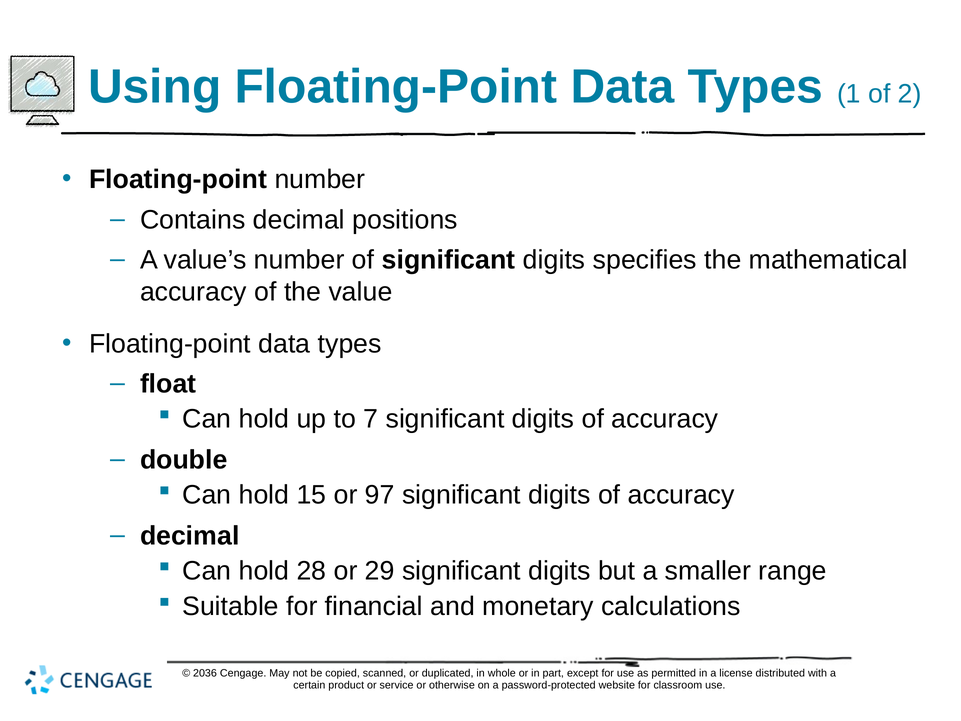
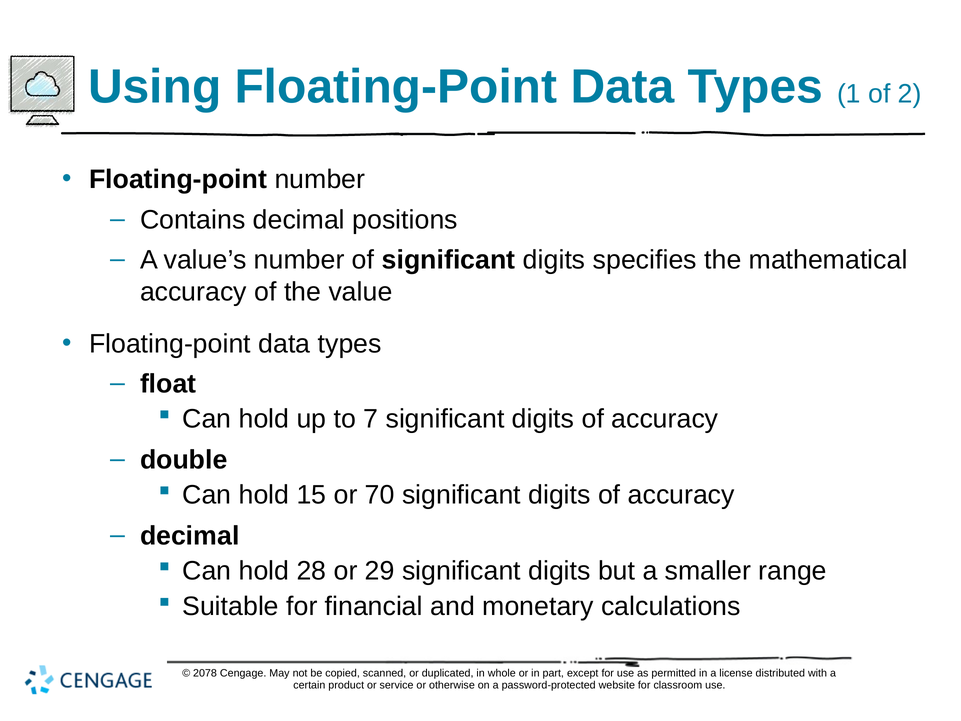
97: 97 -> 70 (380, 495)
2036: 2036 -> 2078 (205, 673)
